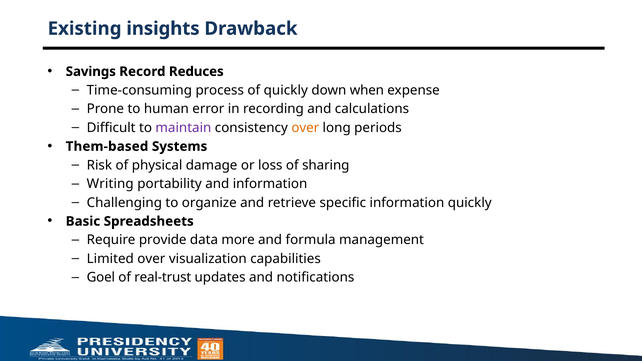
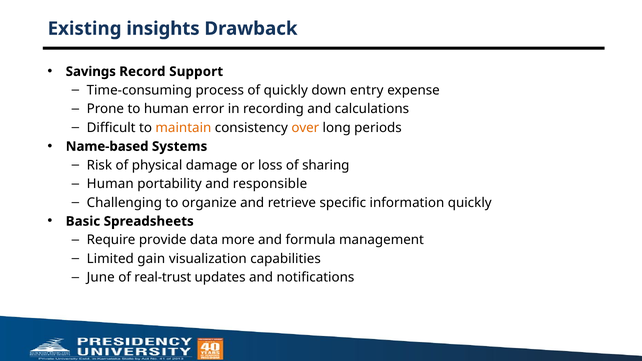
Reduces: Reduces -> Support (196, 72)
when: when -> entry (367, 90)
maintain colour: purple -> orange (183, 128)
Them-based: Them-based -> Name-based (107, 146)
Writing: Writing -> Human (110, 184)
and information: information -> responsible (270, 184)
Limited over: over -> gain (151, 259)
Goel: Goel -> June (101, 278)
